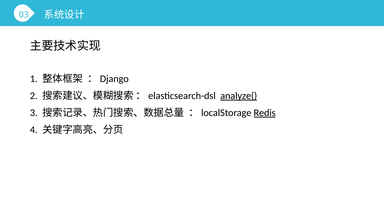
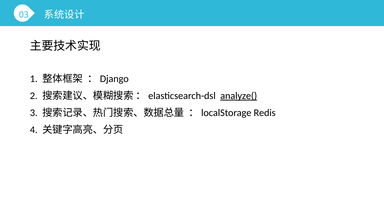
Redis underline: present -> none (265, 113)
